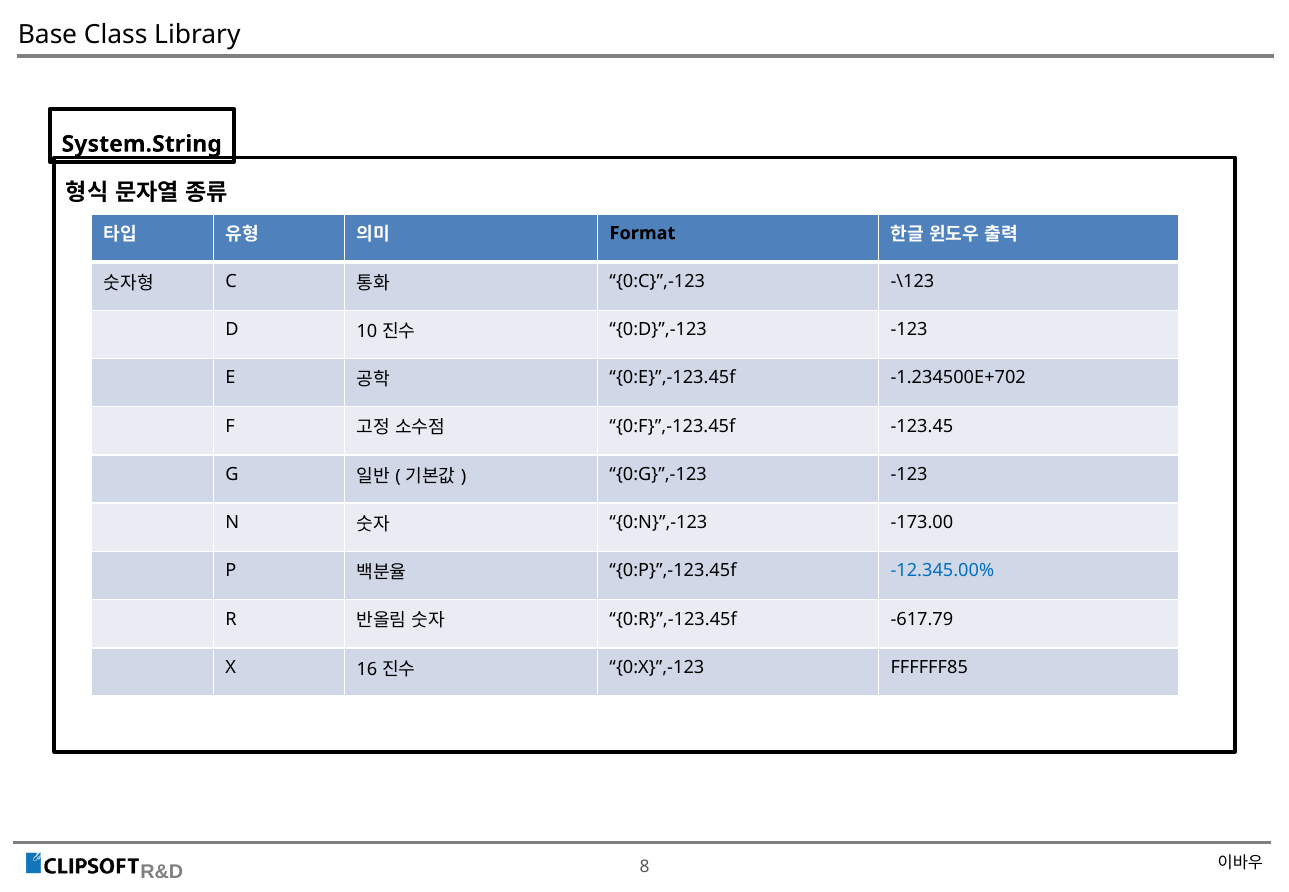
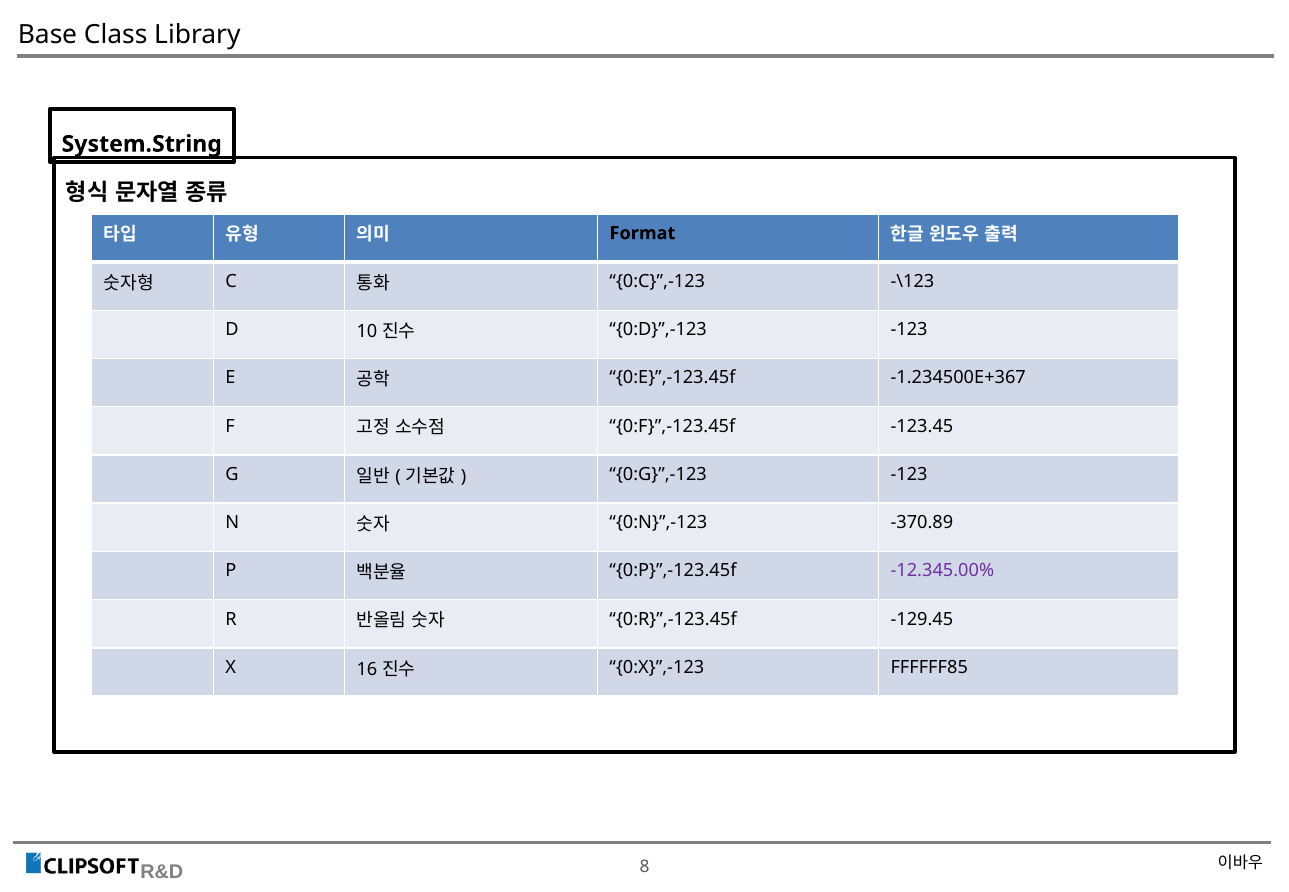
-1.234500E+702: -1.234500E+702 -> -1.234500E+367 (958, 378)
-173.00: -173.00 -> -370.89 (922, 523)
-12.345.00% colour: blue -> purple (942, 571)
-617.79: -617.79 -> -129.45 (922, 619)
